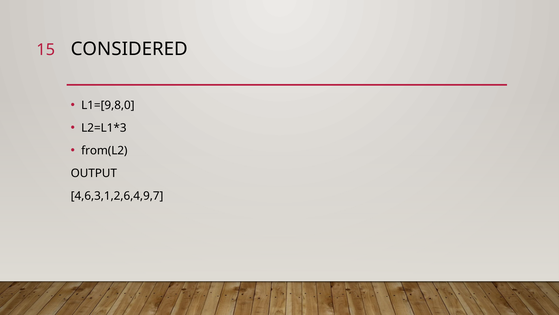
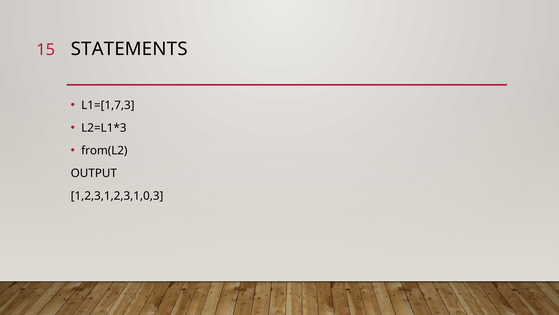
CONSIDERED: CONSIDERED -> STATEMENTS (129, 49)
L1=[9,8,0: L1=[9,8,0 -> L1=[1,7,3 (108, 105)
4,6,3,1,2,6,4,9,7: 4,6,3,1,2,6,4,9,7 -> 1,2,3,1,2,3,1,0,3 (117, 195)
